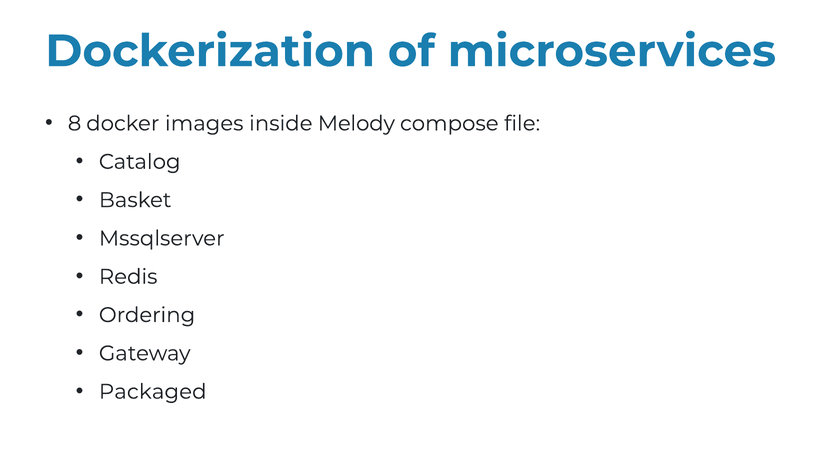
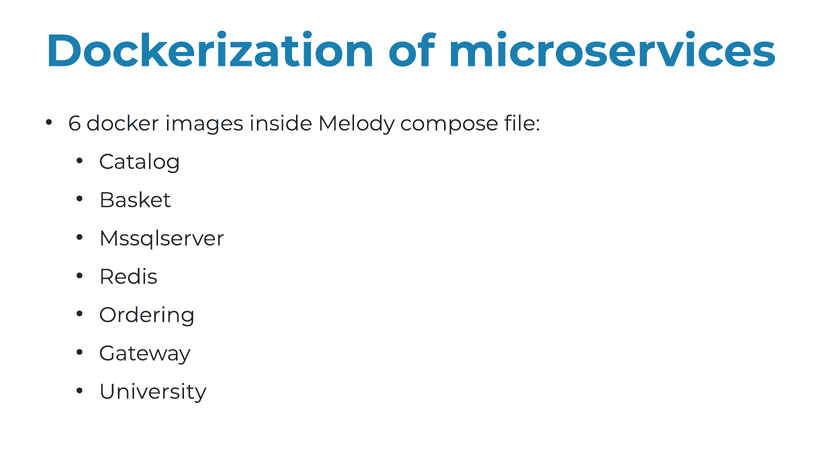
8: 8 -> 6 (75, 123)
Packaged: Packaged -> University (153, 392)
